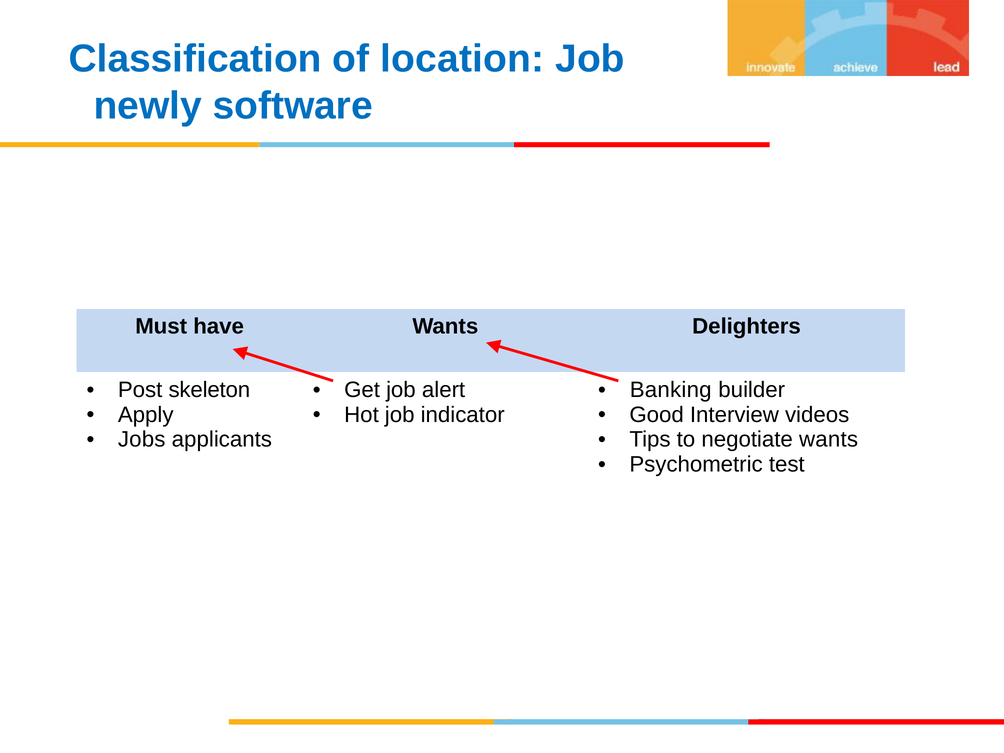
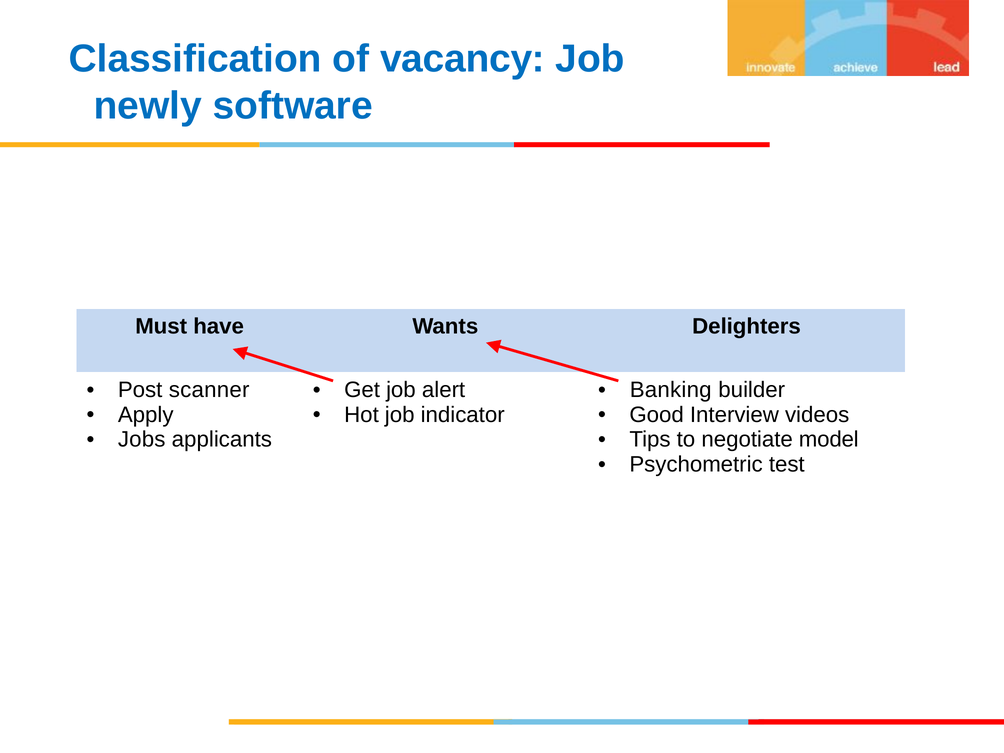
location: location -> vacancy (463, 59)
skeleton: skeleton -> scanner (209, 390)
negotiate wants: wants -> model (829, 440)
